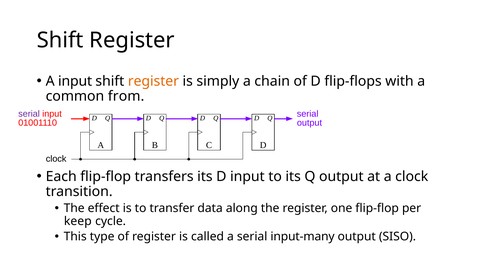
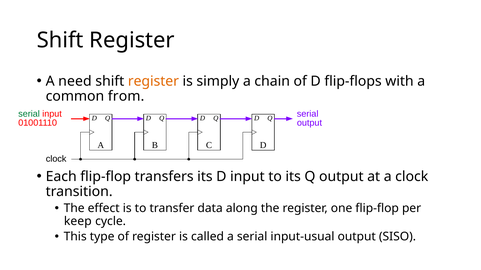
A input: input -> need (75, 81)
serial colour: purple -> green (29, 114)
input-many: input-many -> input-usual (303, 237)
